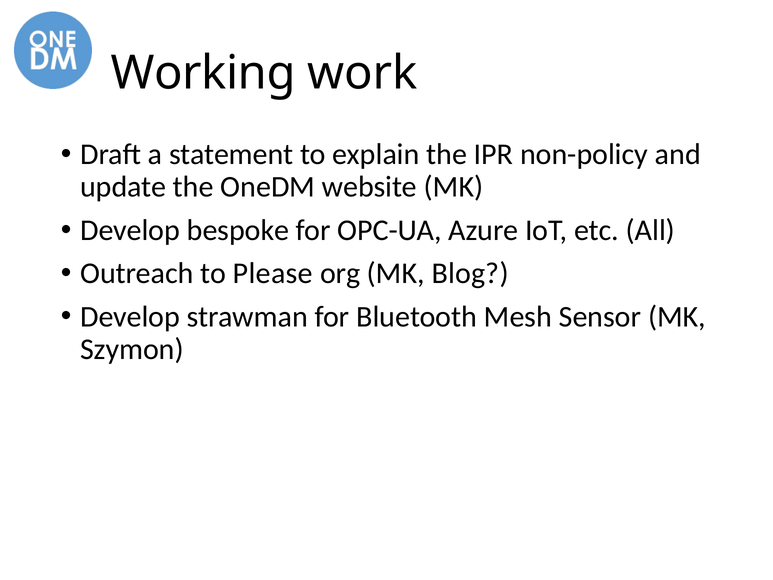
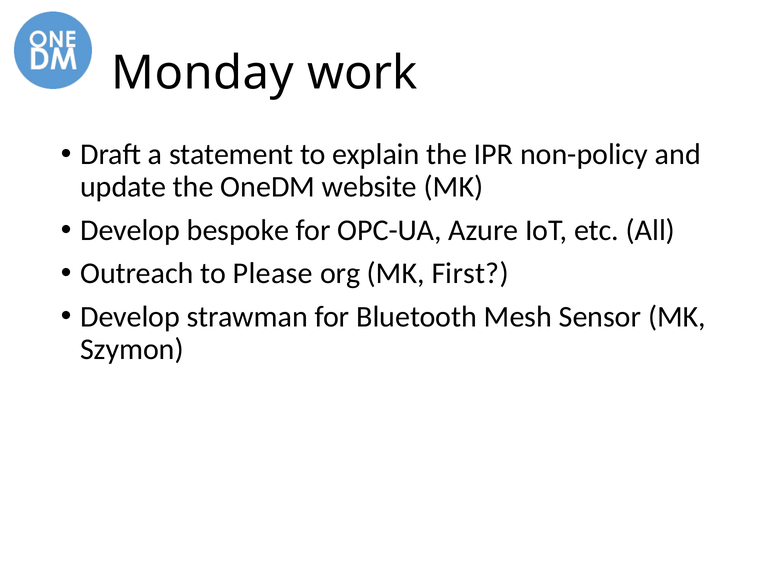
Working: Working -> Monday (203, 73)
Blog: Blog -> First (470, 273)
